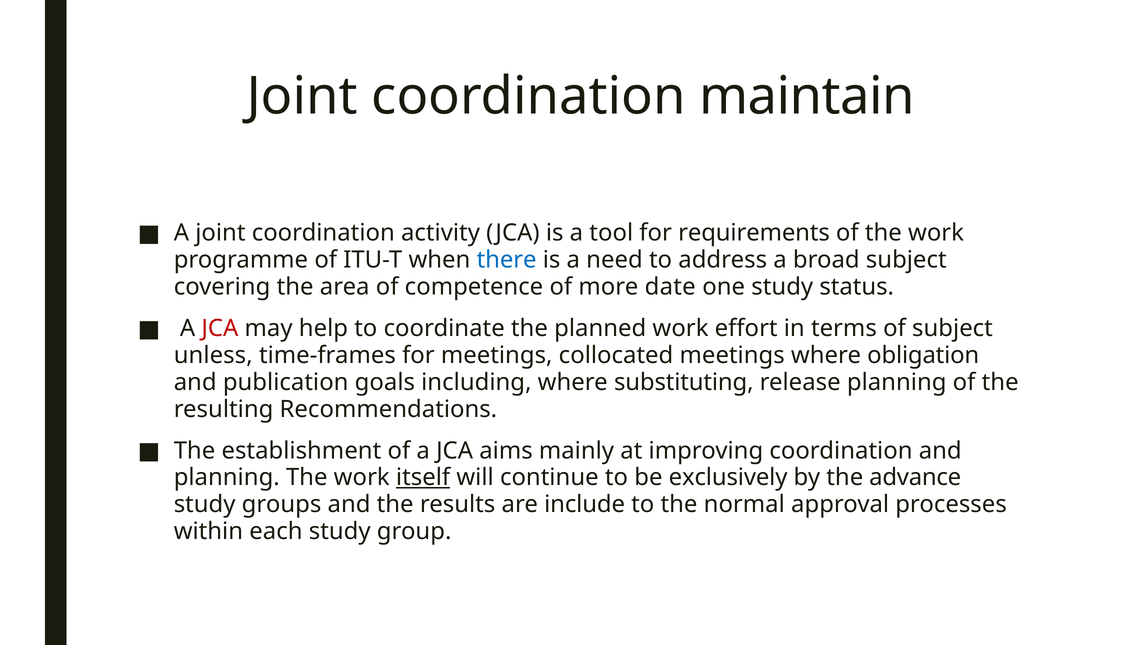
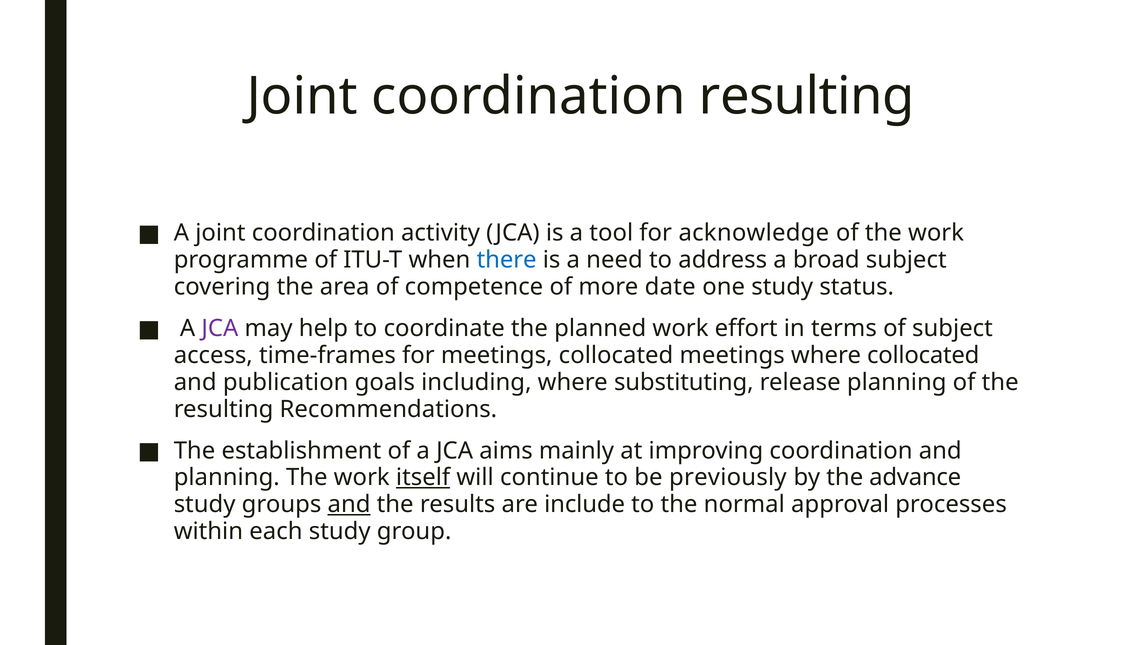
coordination maintain: maintain -> resulting (807, 96)
requirements: requirements -> acknowledge (754, 233)
JCA colour: red -> purple (220, 328)
unless: unless -> access (213, 355)
where obligation: obligation -> collocated (923, 355)
exclusively: exclusively -> previously (728, 478)
and underline: none -> present (349, 505)
